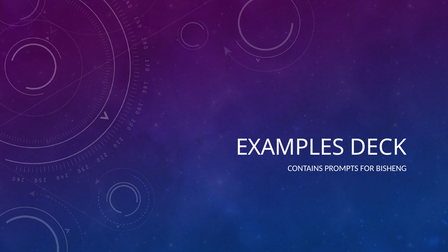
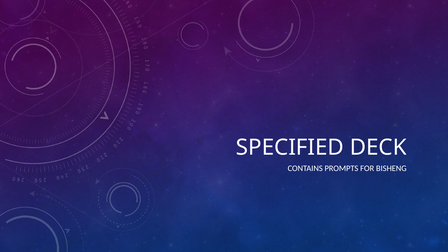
EXAMPLES: EXAMPLES -> SPECIFIED (290, 148)
